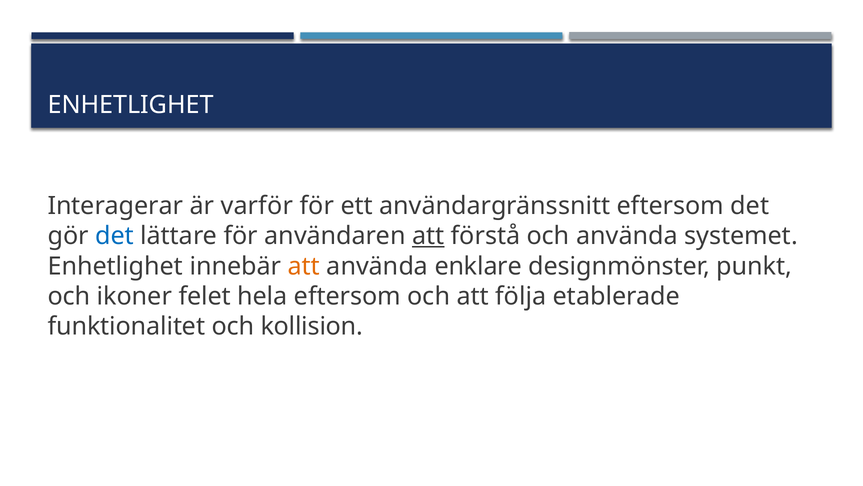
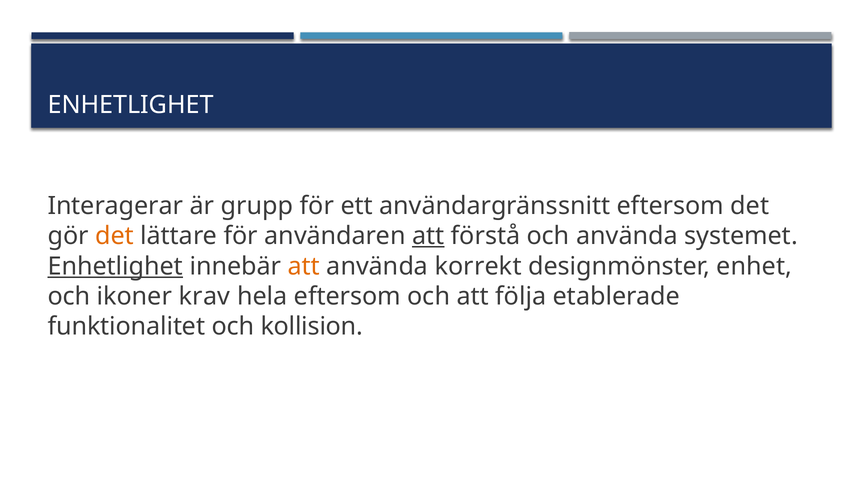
varför: varför -> grupp (257, 206)
det colour: blue -> orange (114, 236)
Enhetlighet underline: none -> present (115, 266)
enklare: enklare -> korrekt (478, 266)
punkt: punkt -> enhet (754, 266)
felet: felet -> krav (204, 296)
